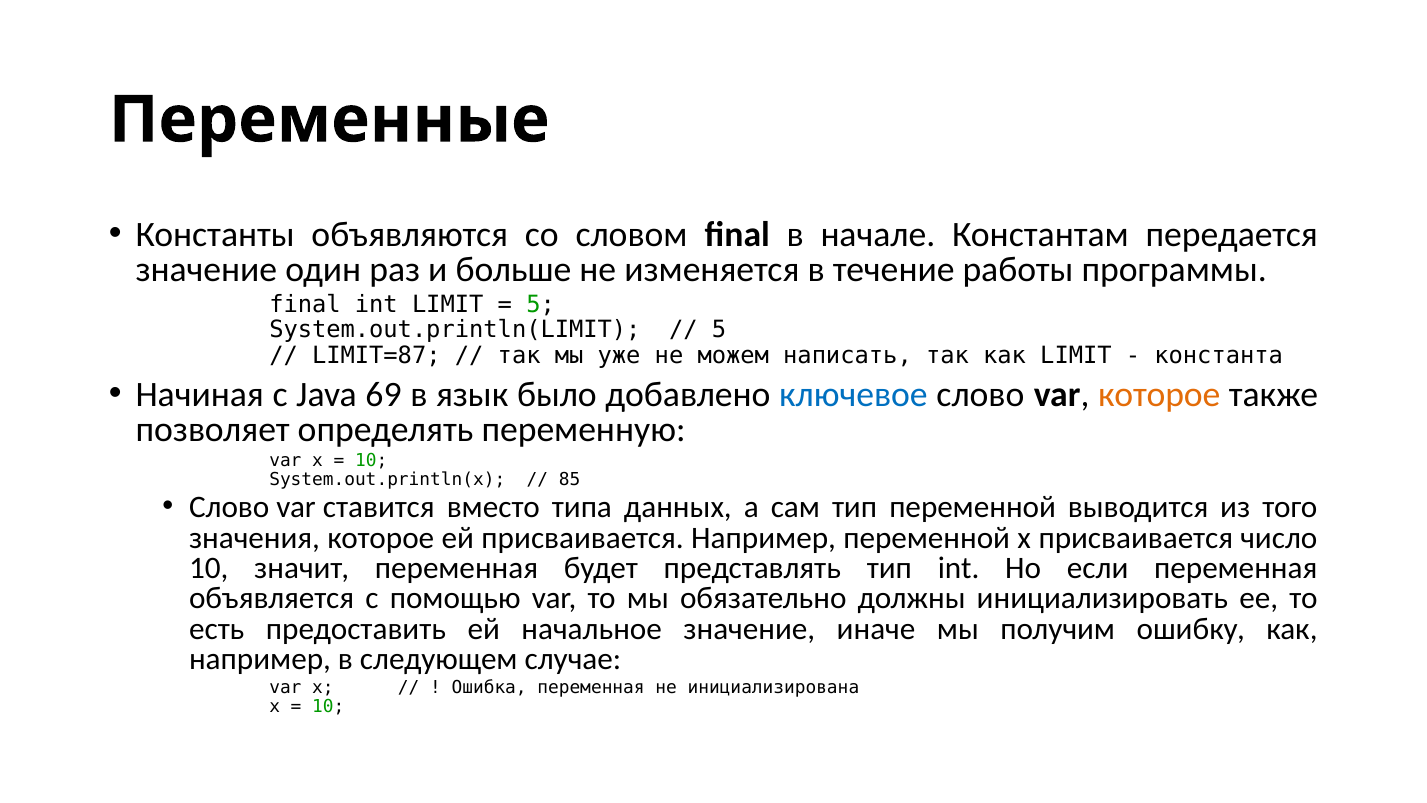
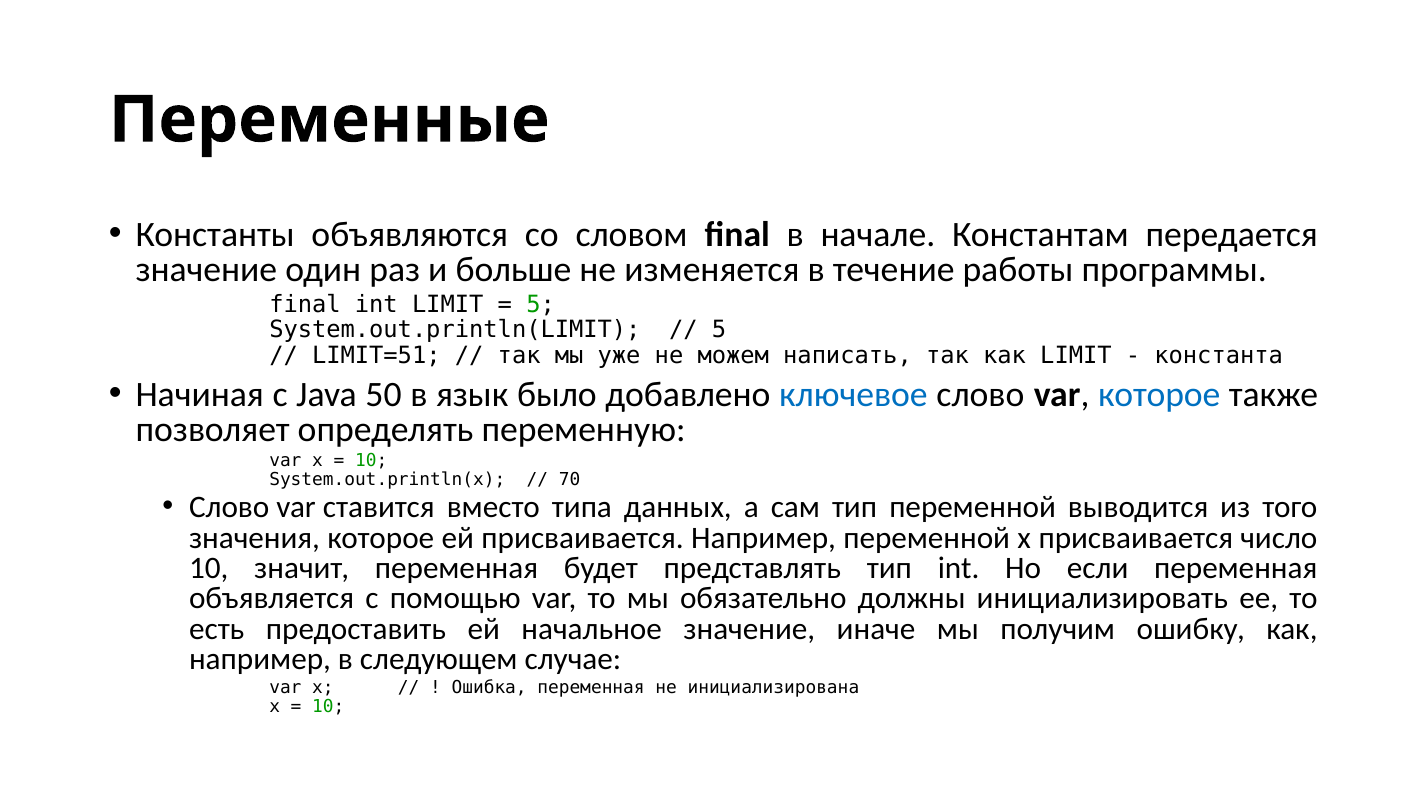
LIMIT=87: LIMIT=87 -> LIMIT=51 (376, 356)
69: 69 -> 50 (384, 395)
которое colour: orange -> blue (1159, 395)
85: 85 -> 70 (570, 479)
